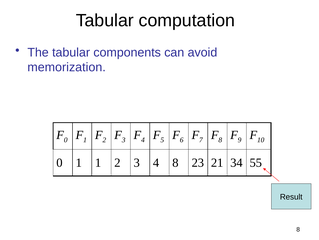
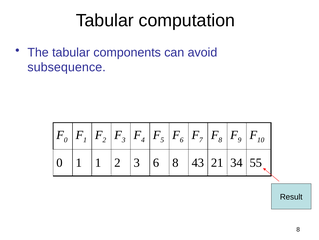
memorization: memorization -> subsequence (67, 67)
3 4: 4 -> 6 (156, 162)
23: 23 -> 43 (198, 162)
